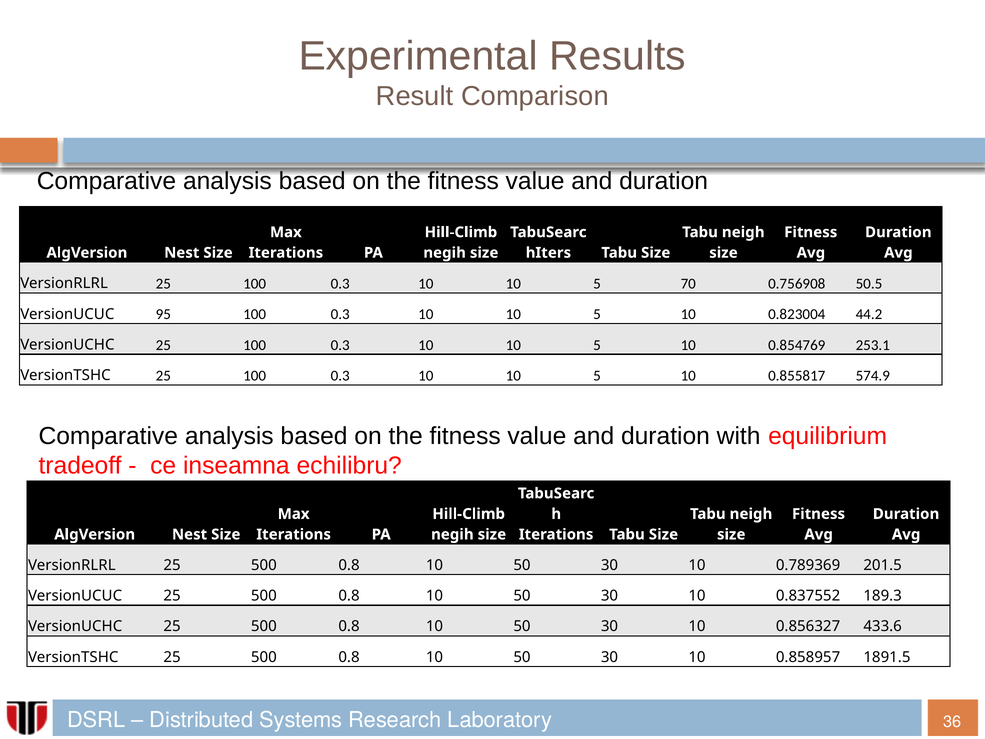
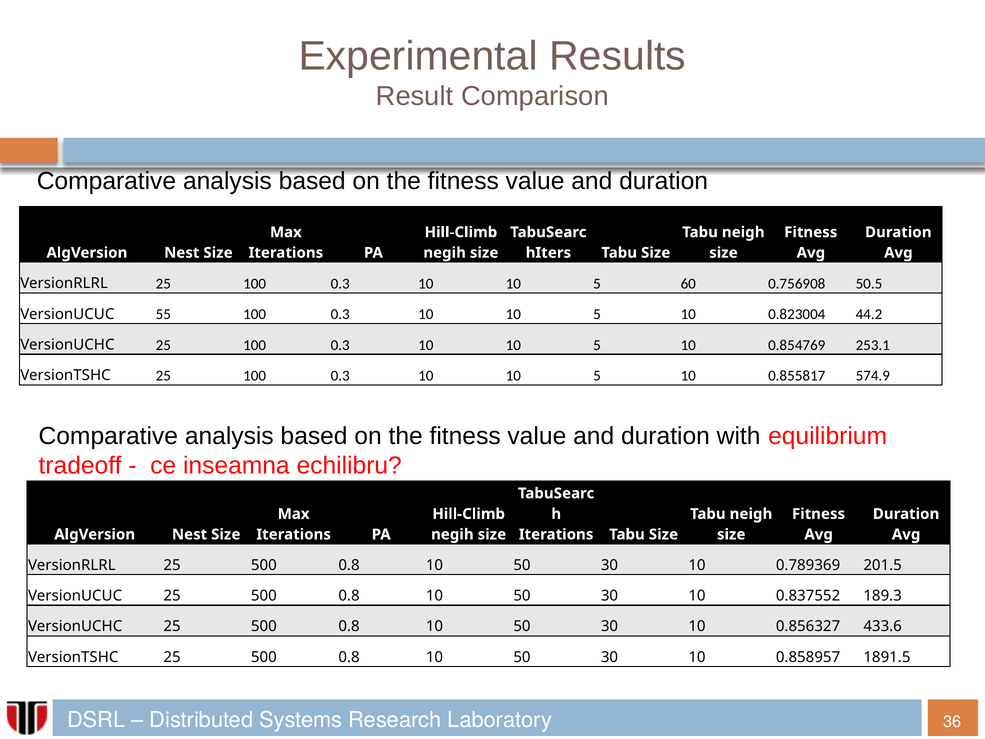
70: 70 -> 60 (688, 284)
95: 95 -> 55 (163, 314)
